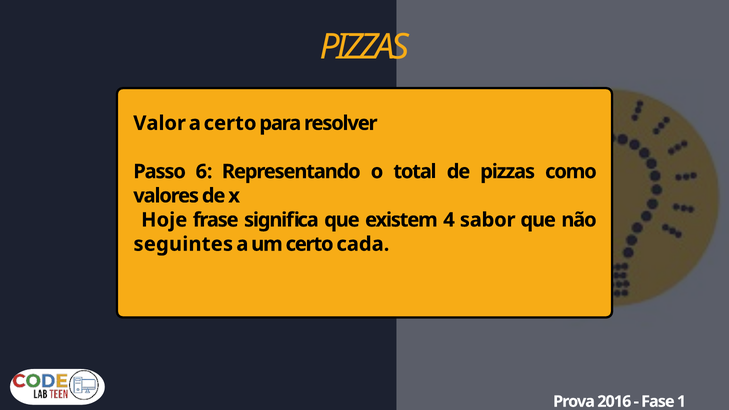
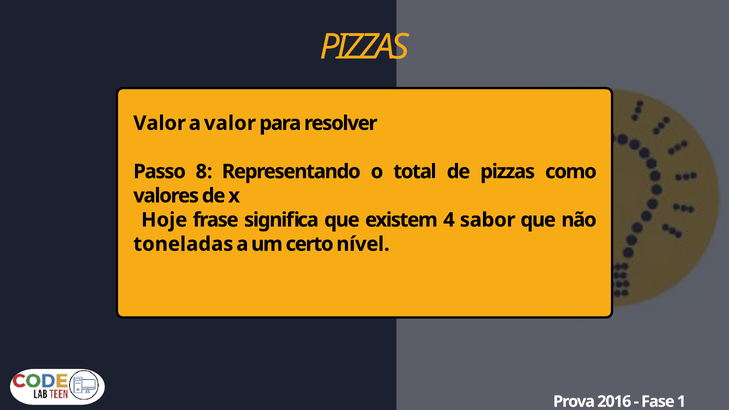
a certo: certo -> valor (230, 123)
6: 6 -> 8 (204, 172)
seguintes: seguintes -> toneladas (183, 244)
cada: cada -> nível (363, 244)
